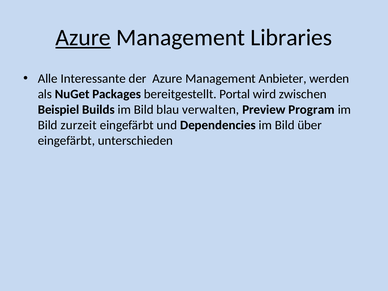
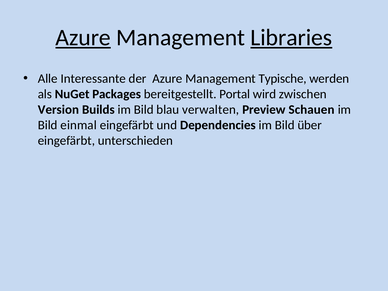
Libraries underline: none -> present (291, 38)
Anbieter: Anbieter -> Typische (283, 79)
Beispiel: Beispiel -> Version (58, 110)
Program: Program -> Schauen (312, 110)
zurzeit: zurzeit -> einmal (79, 125)
